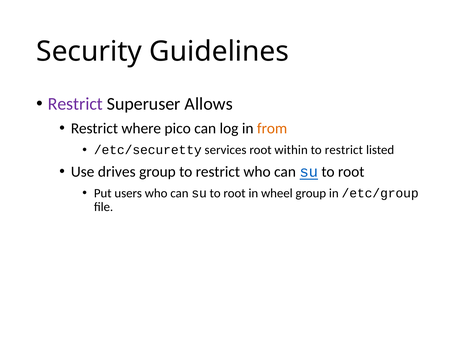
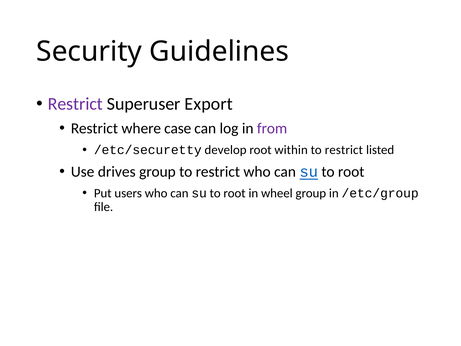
Allows: Allows -> Export (209, 104)
pico: pico -> case (178, 128)
from colour: orange -> purple (272, 128)
services: services -> develop (226, 150)
